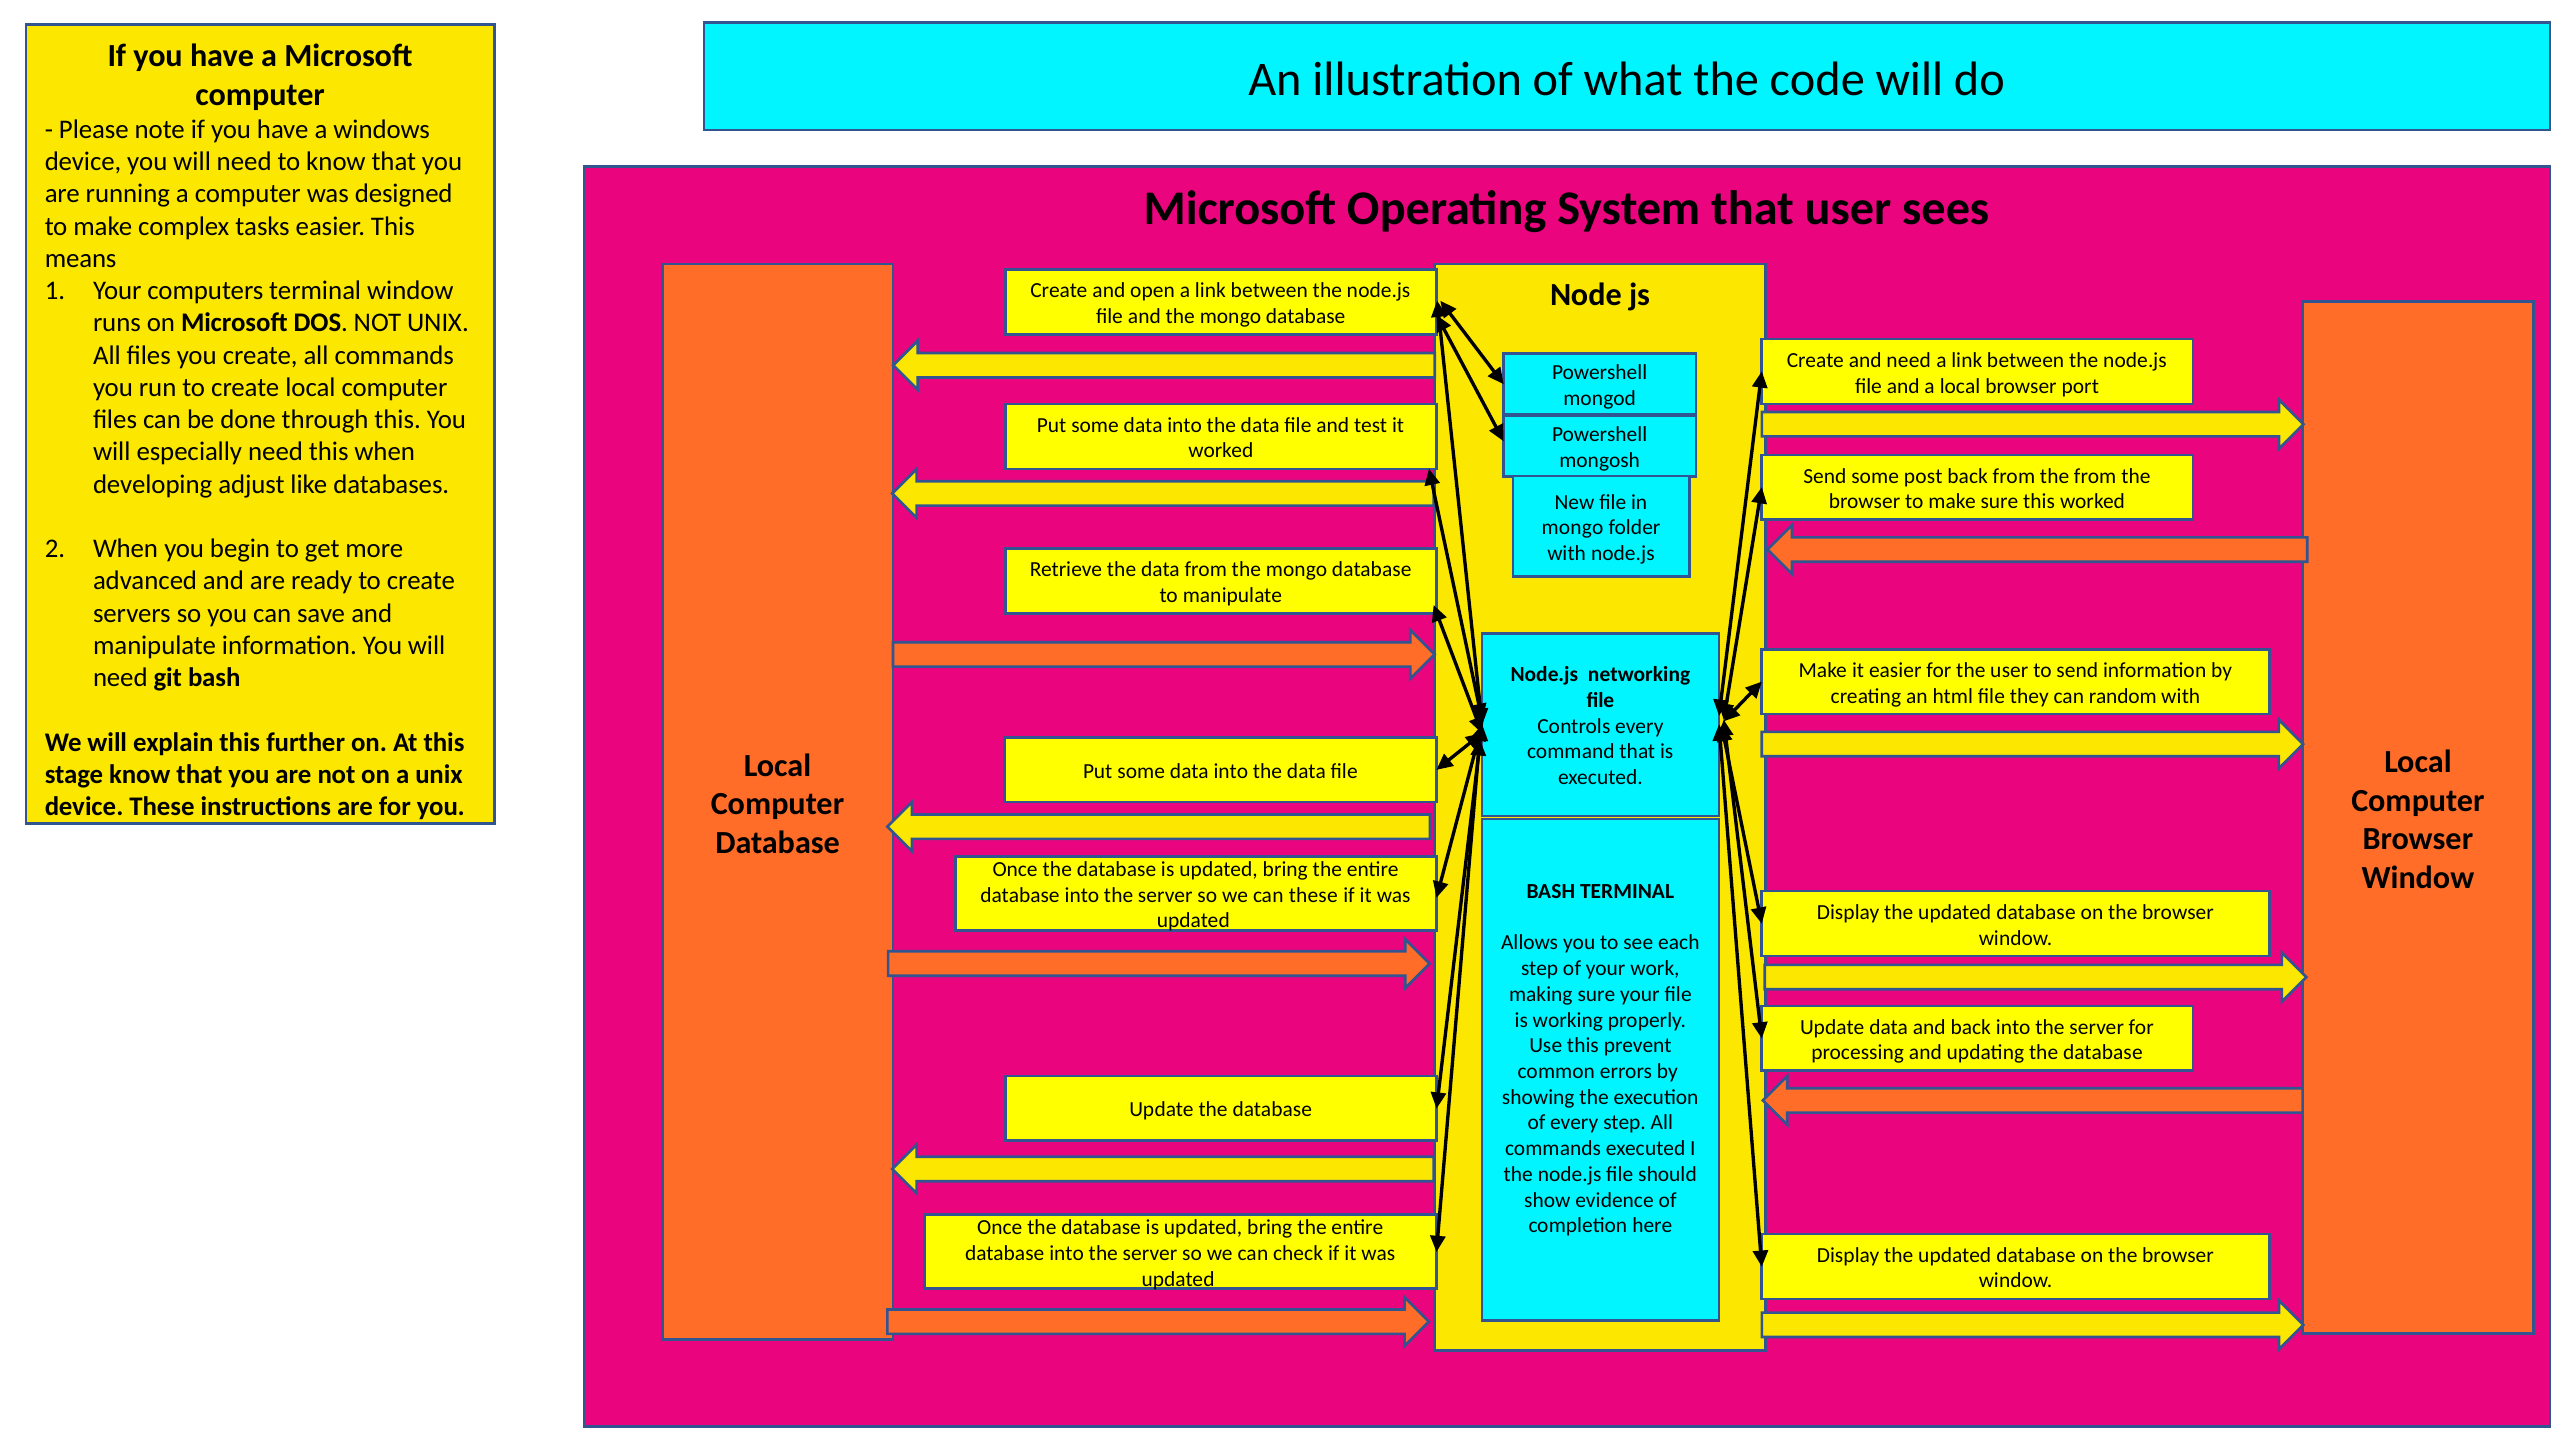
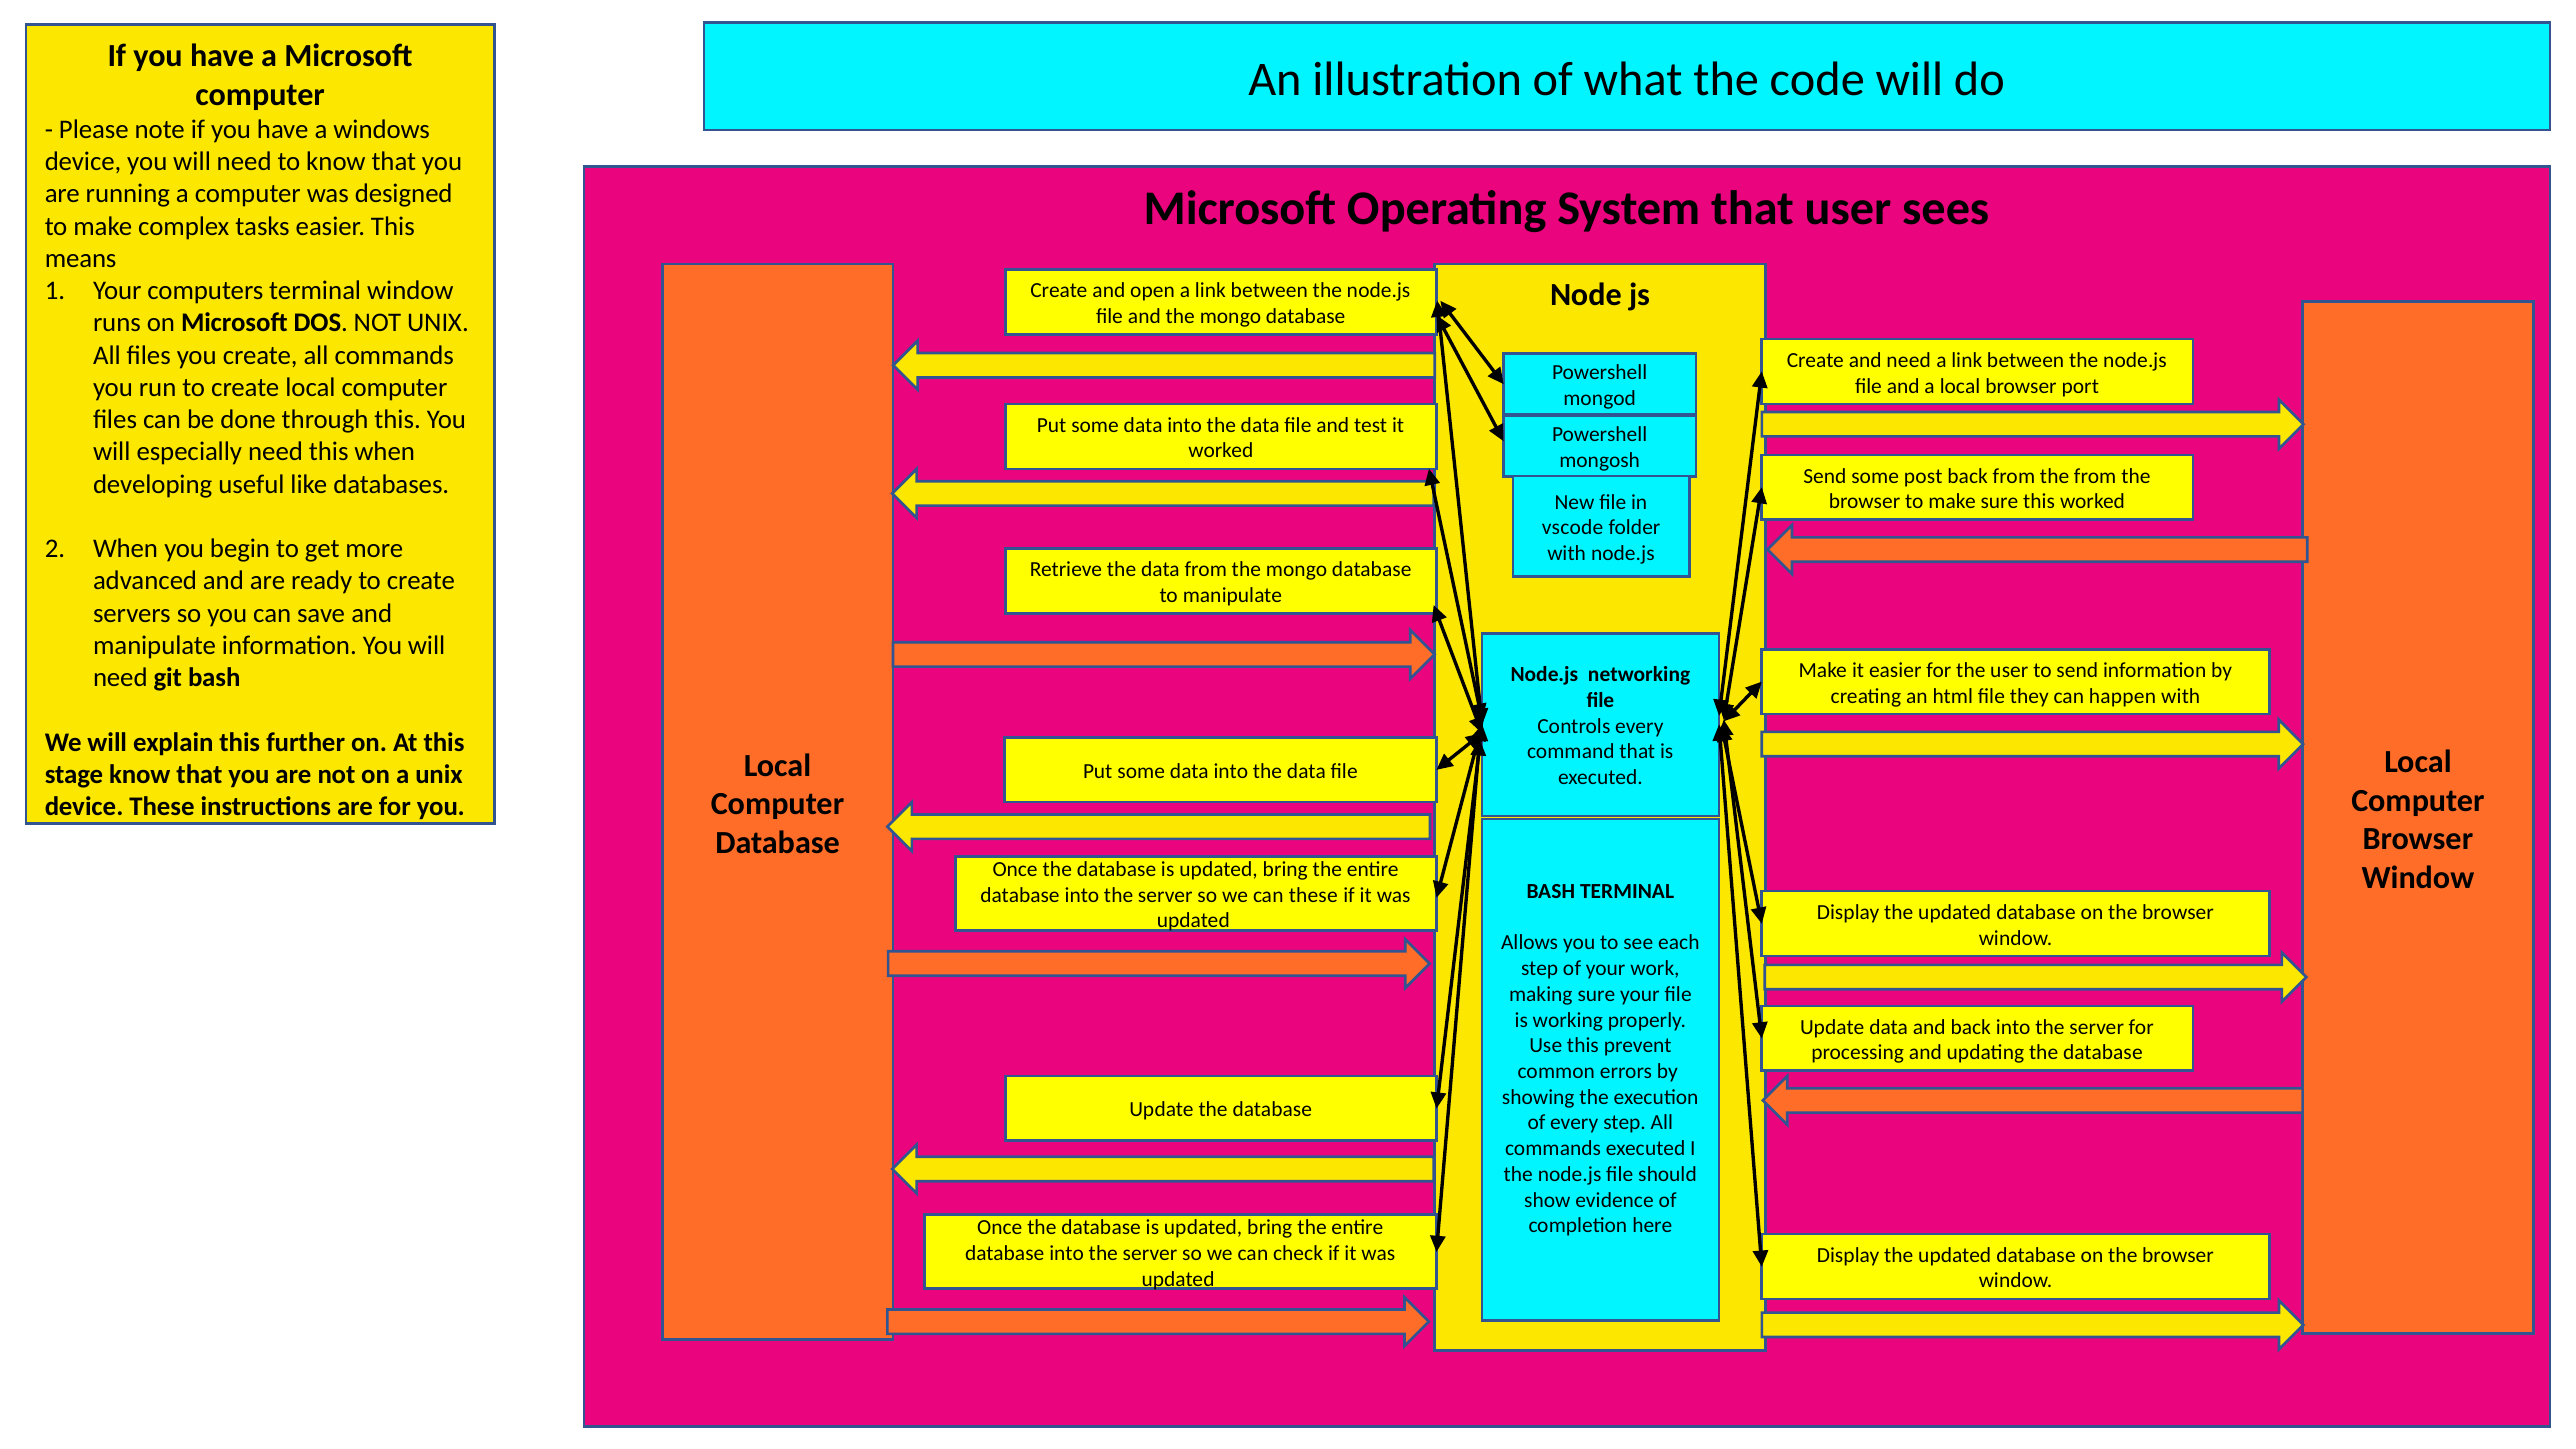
adjust: adjust -> useful (251, 484)
mongo: mongo -> vscode (1573, 528)
random: random -> happen (2123, 696)
